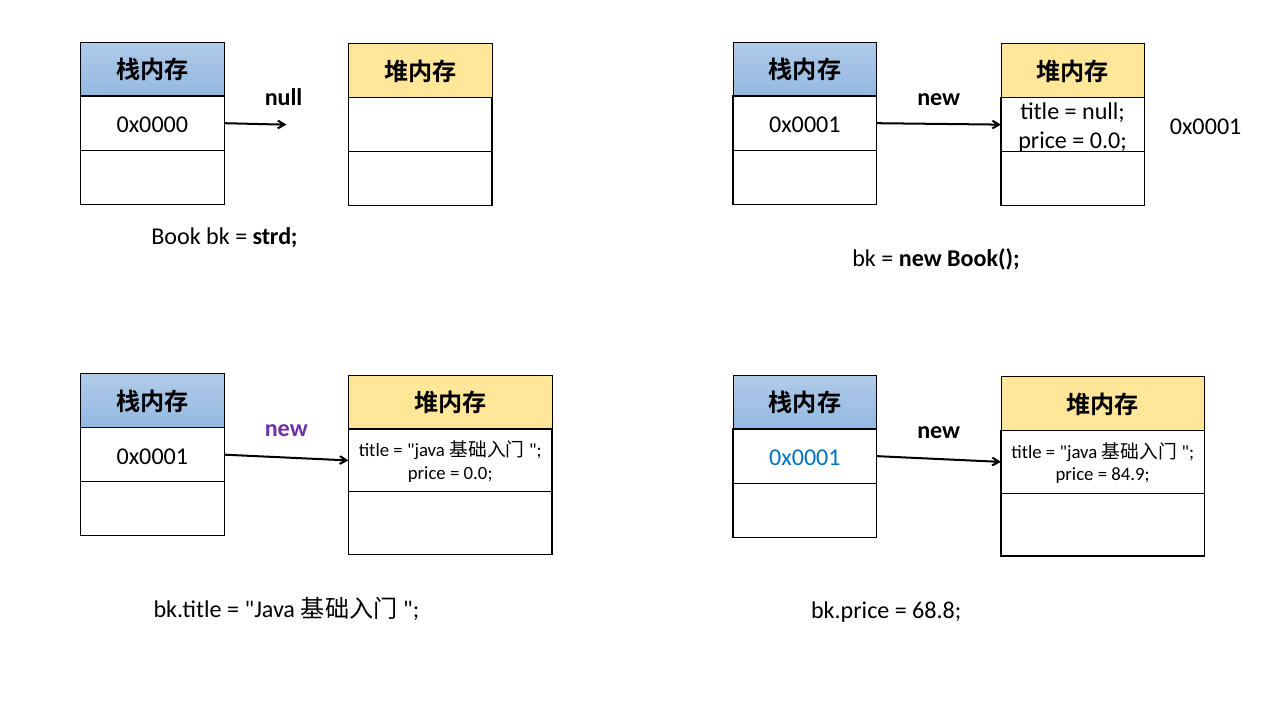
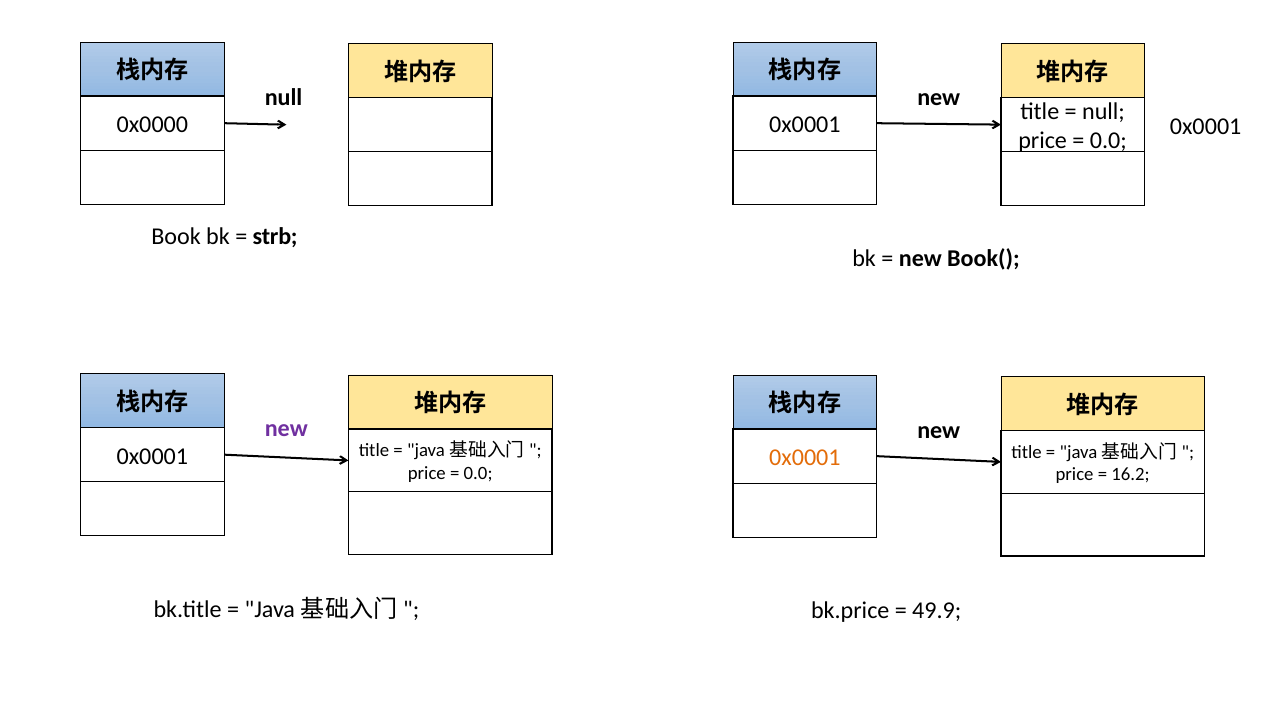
strd: strd -> strb (275, 236)
0x0001 colour: blue -> orange (805, 458)
84.9: 84.9 -> 16.2 (1131, 475)
68.8: 68.8 -> 49.9 (937, 611)
